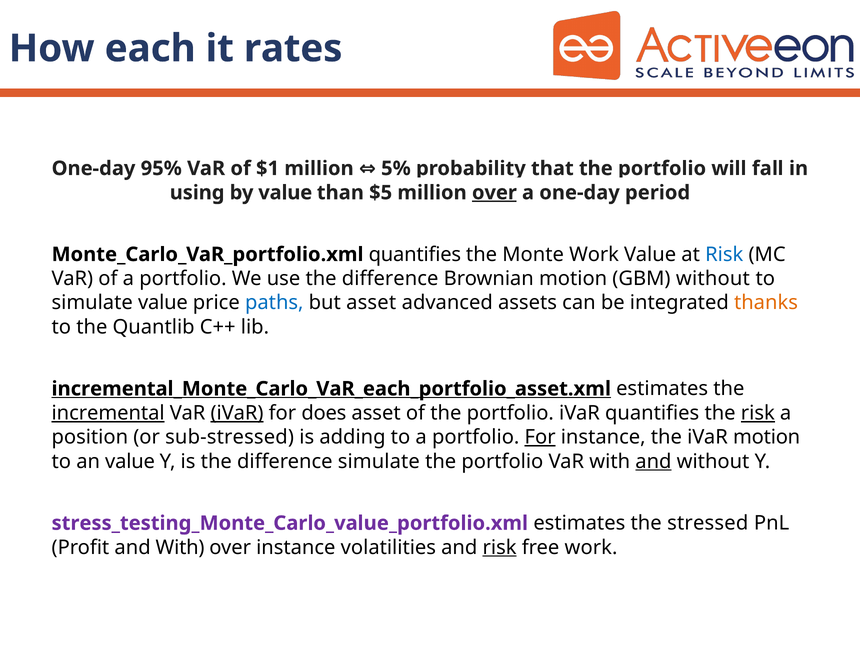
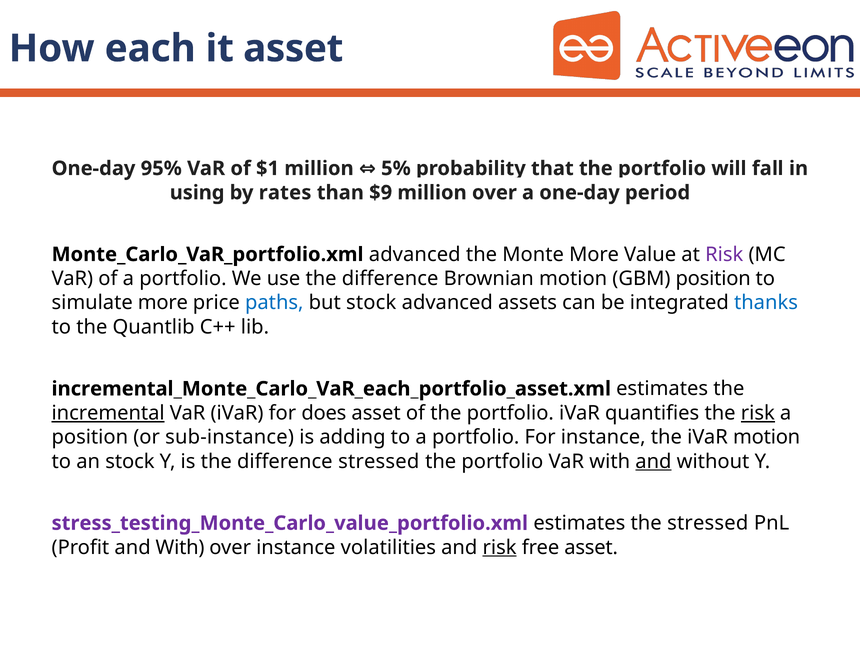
it rates: rates -> asset (293, 49)
by value: value -> rates (285, 193)
$5: $5 -> $9 (381, 193)
over underline: present -> none (494, 193)
Monte_Carlo_VaR_portfolio.xml quantifies: quantifies -> advanced (415, 254)
Monte Work: Work -> More (594, 254)
Risk colour: blue -> purple (724, 254)
GBM without: without -> position (713, 279)
simulate value: value -> more (163, 303)
but asset: asset -> stock (371, 303)
thanks colour: orange -> blue (766, 303)
incremental_Monte_Carlo_VaR_each_portfolio_asset.xml underline: present -> none (331, 389)
iVaR underline: present -> none (237, 413)
sub-stressed: sub-stressed -> sub-instance (230, 437)
For underline: present -> none (540, 437)
an value: value -> stock (130, 461)
difference simulate: simulate -> stressed (379, 461)
free work: work -> asset (591, 547)
